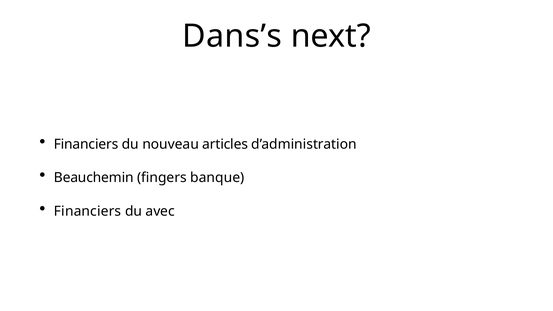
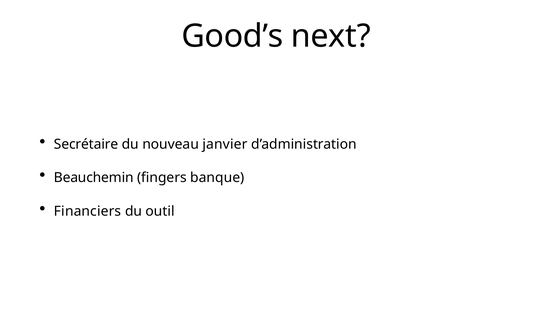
Dans’s: Dans’s -> Good’s (232, 36)
Financiers: Financiers -> Secrétaire (86, 144)
articles: articles -> janvier (225, 144)
avec: avec -> outil (160, 211)
